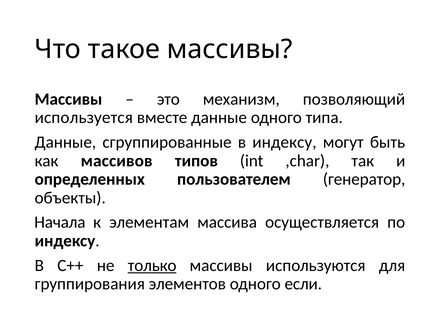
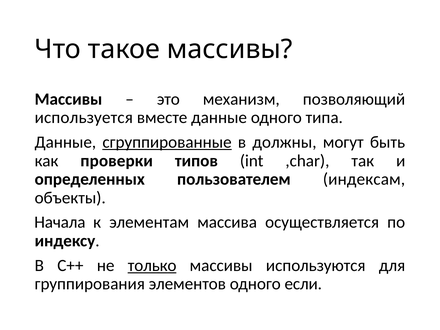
сгруппированные underline: none -> present (167, 142)
в индексу: индексу -> должны (284, 142)
массивов: массивов -> проверки (117, 161)
генератор: генератор -> индексам (364, 179)
